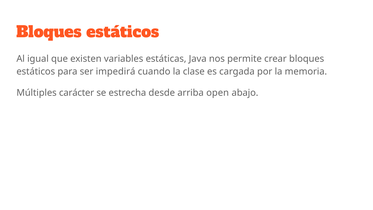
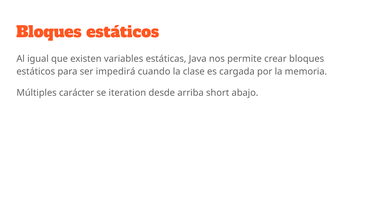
estrecha: estrecha -> iteration (127, 93)
open: open -> short (218, 93)
